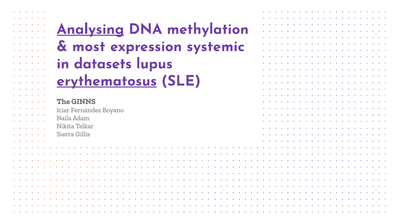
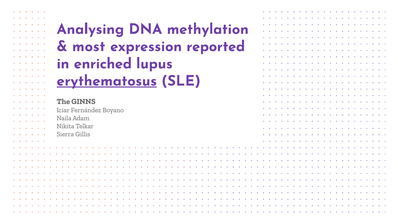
Analysing underline: present -> none (90, 29)
systemic: systemic -> reported (216, 46)
datasets: datasets -> enriched (103, 64)
